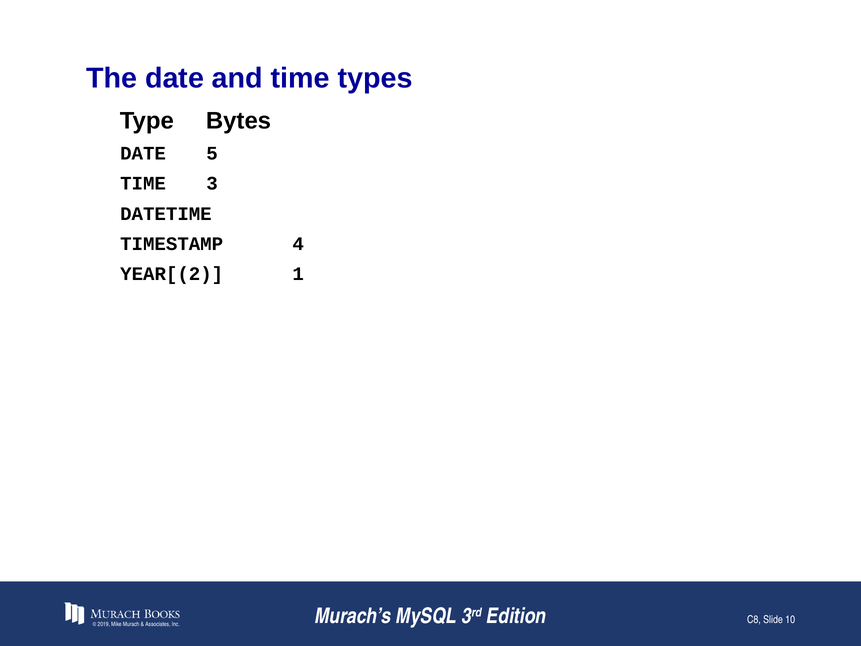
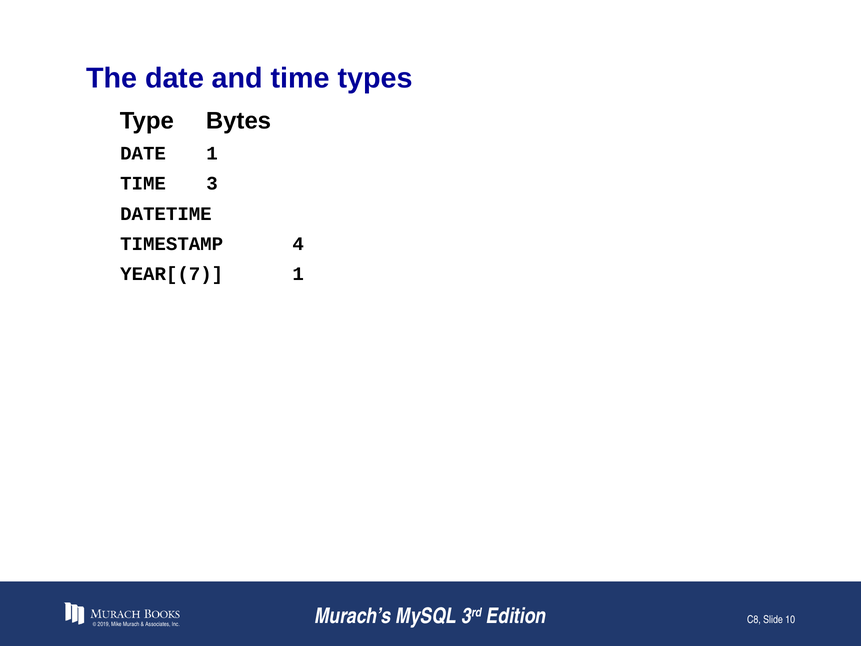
DATE 5: 5 -> 1 (212, 153)
YEAR[(2: YEAR[(2 -> YEAR[(7 (172, 274)
